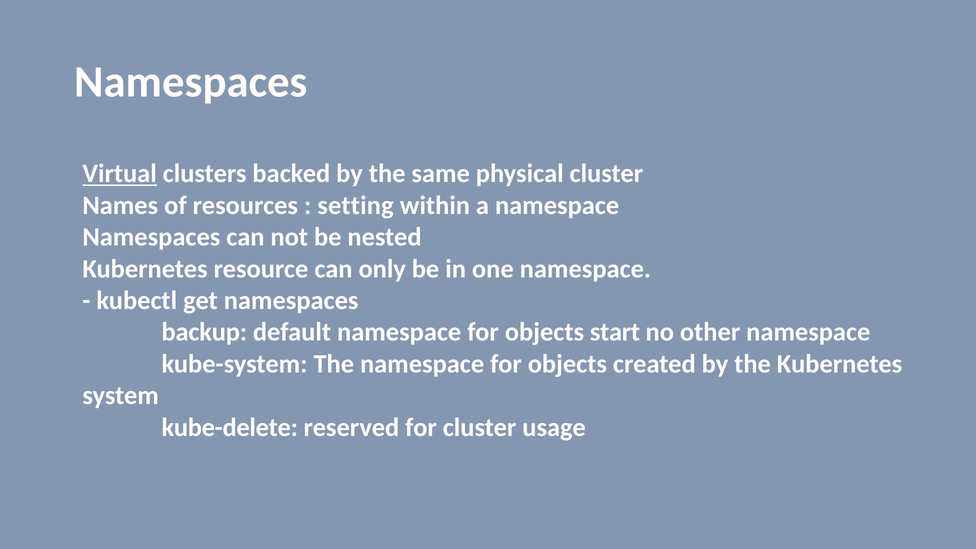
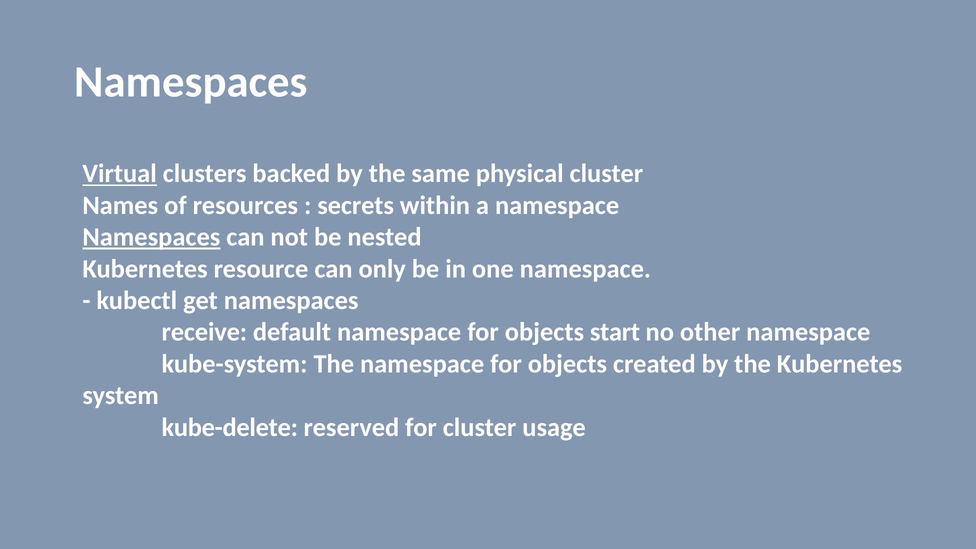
setting: setting -> secrets (356, 205)
Namespaces underline: none -> present (151, 237)
backup: backup -> receive (204, 332)
